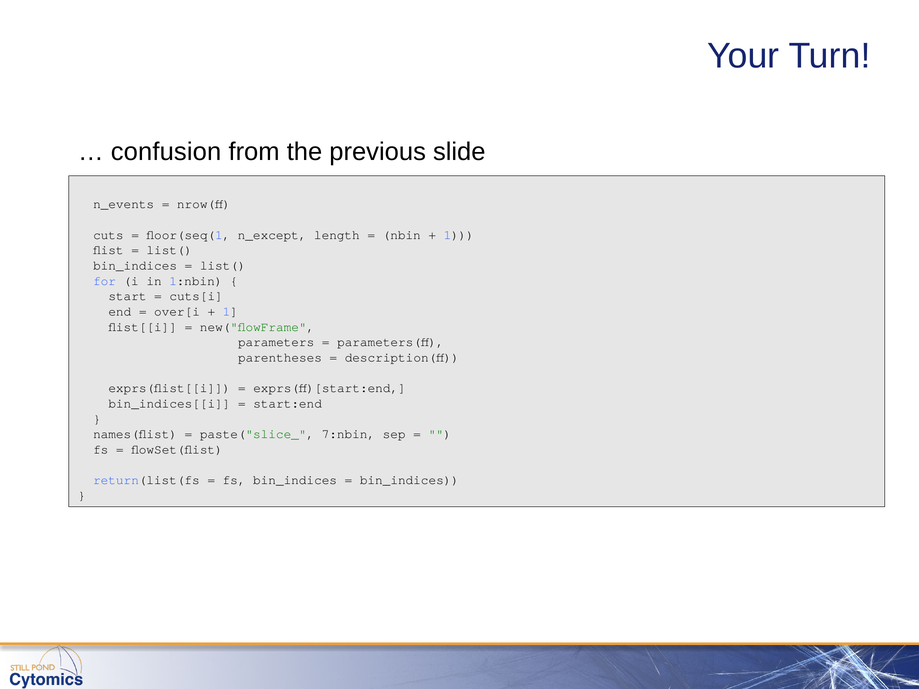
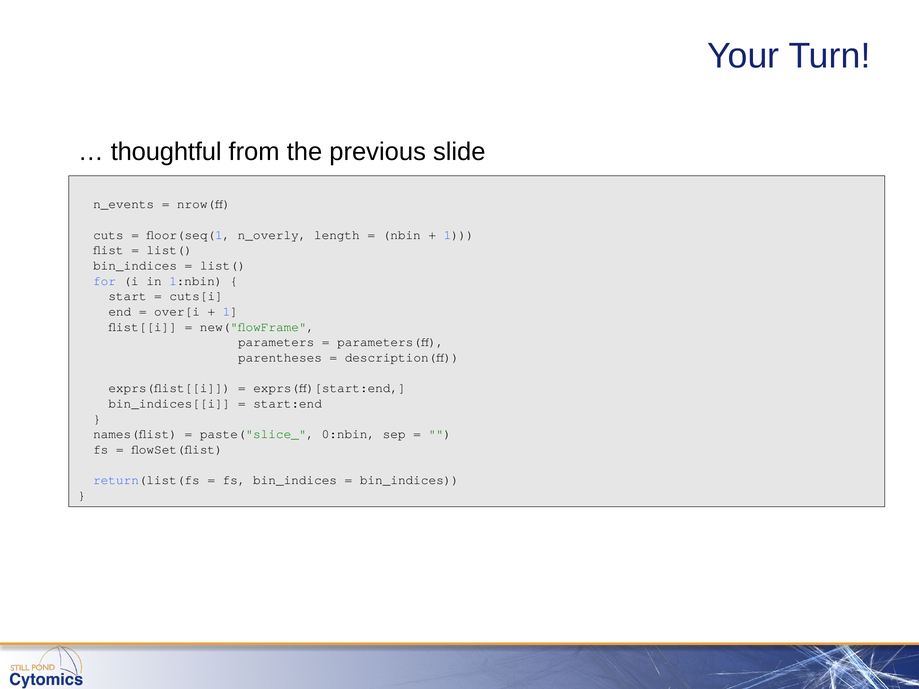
confusion: confusion -> thoughtful (166, 152)
n_except: n_except -> n_overly (272, 235)
7:nbin: 7:nbin -> 0:nbin (348, 434)
